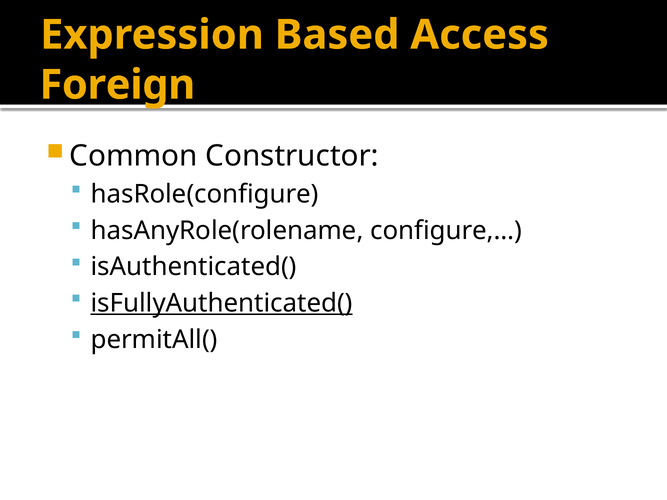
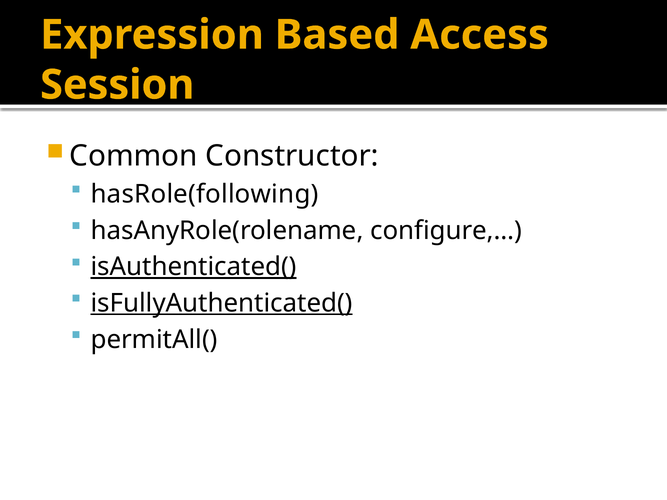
Foreign: Foreign -> Session (117, 85)
hasRole(configure: hasRole(configure -> hasRole(following (205, 194)
isAuthenticated( underline: none -> present (194, 267)
